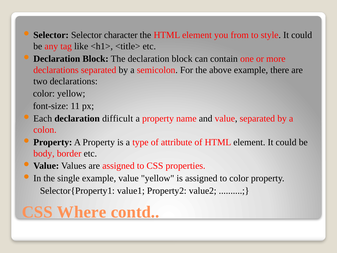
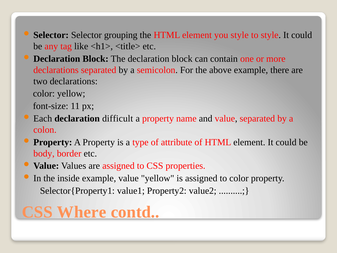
character: character -> grouping (121, 35)
you from: from -> style (240, 35)
single: single -> inside (68, 178)
